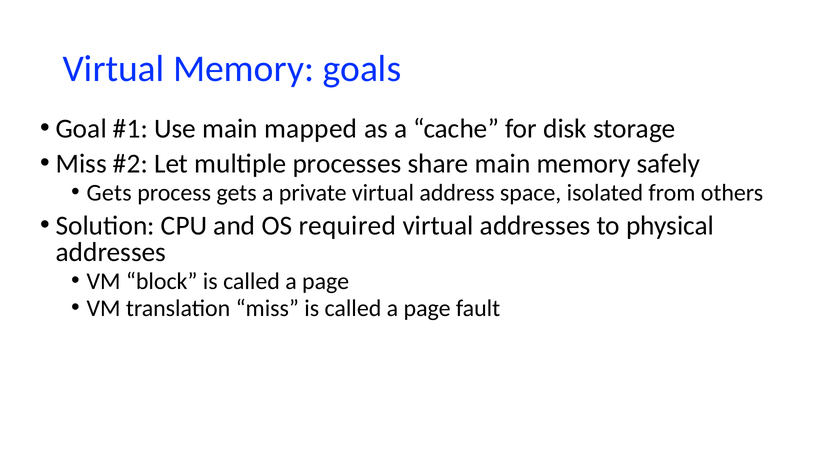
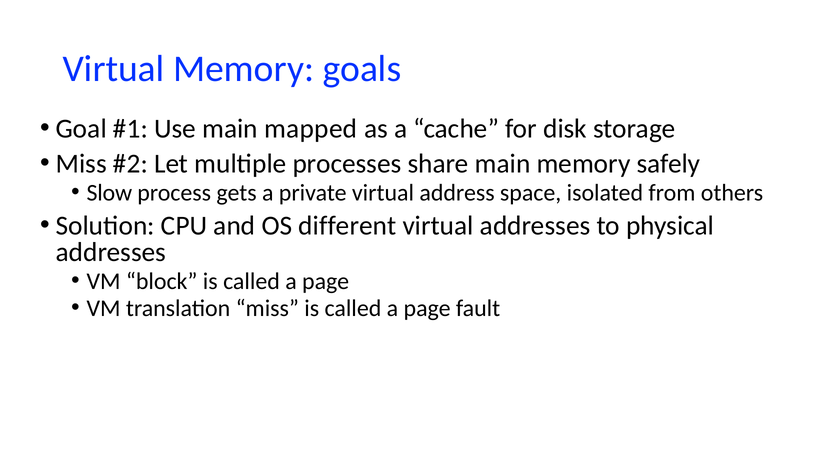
Gets: Gets -> Slow (109, 193)
required: required -> different (347, 226)
